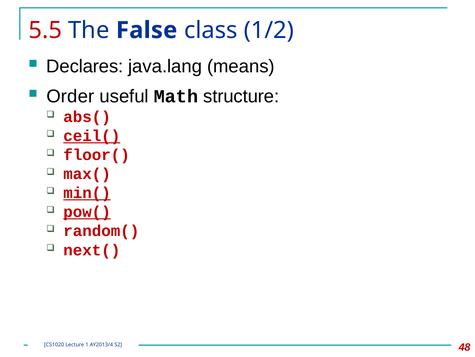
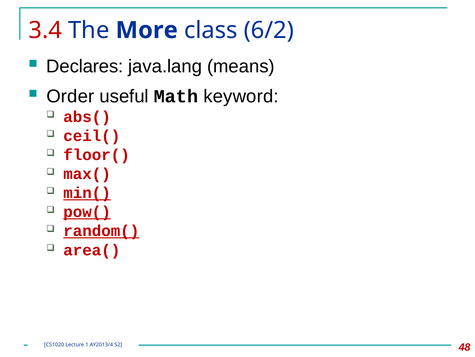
5.5: 5.5 -> 3.4 (45, 30)
False: False -> More (147, 30)
1/2: 1/2 -> 6/2 (269, 30)
structure: structure -> keyword (241, 96)
ceil( underline: present -> none (92, 136)
random( underline: none -> present (101, 231)
next(: next( -> area( (92, 250)
